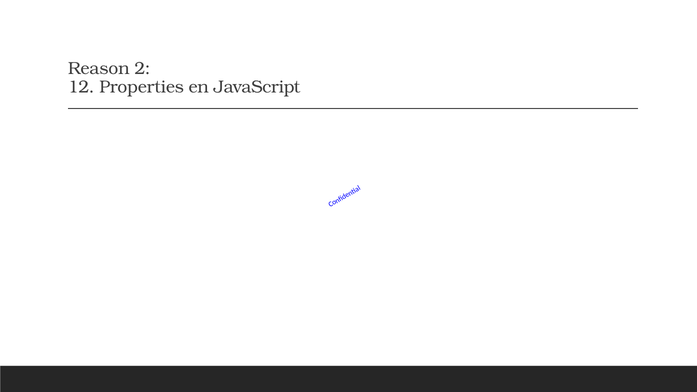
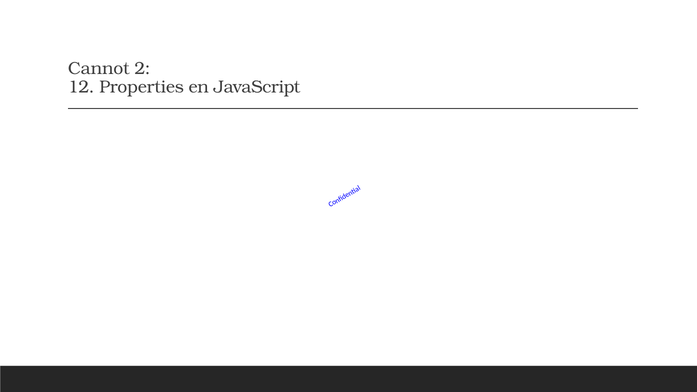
Reason: Reason -> Cannot (99, 68)
